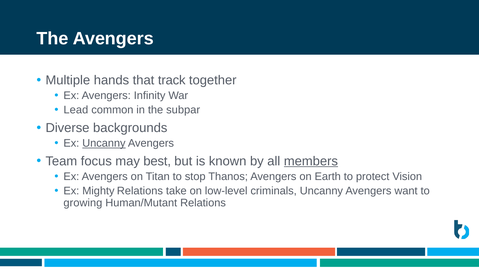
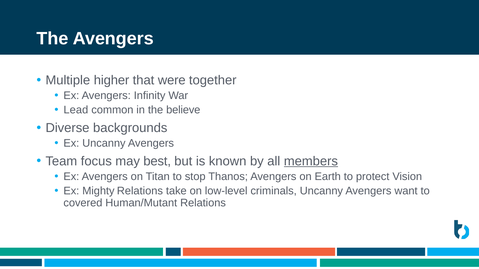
hands: hands -> higher (112, 80)
track: track -> were (172, 80)
subpar: subpar -> believe (183, 110)
Uncanny underline: present -> none (104, 144)
growing: growing -> covered (83, 203)
